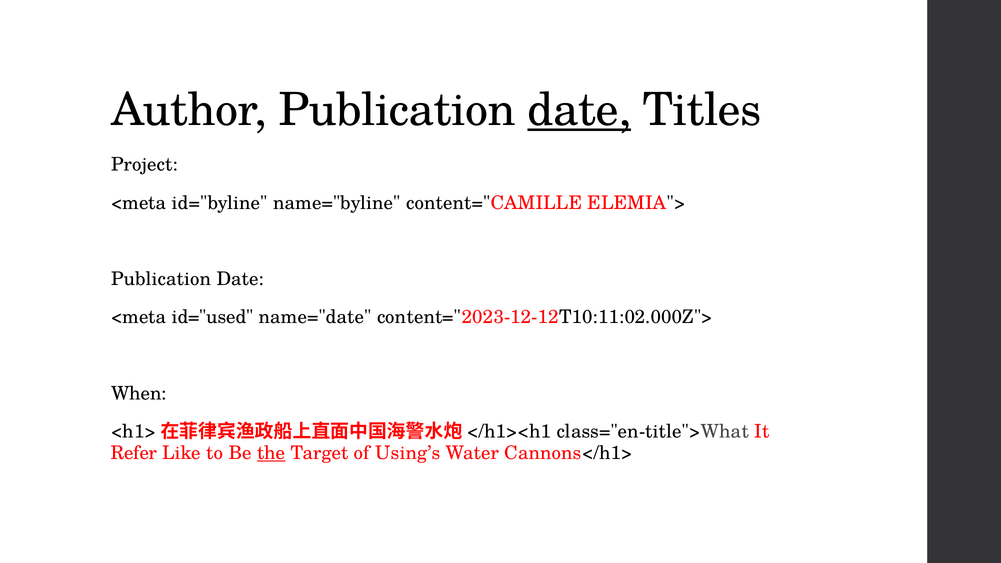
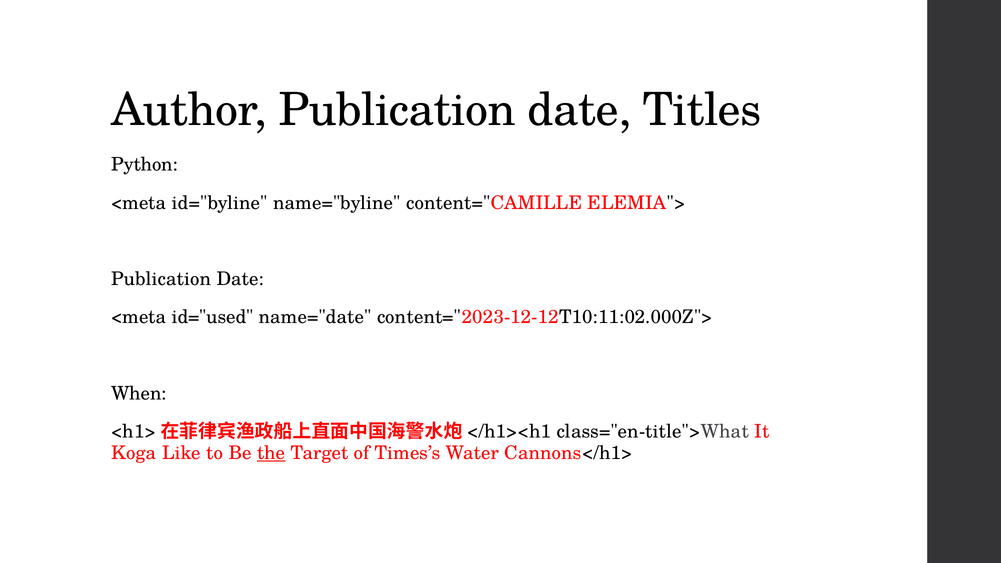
date underline: present -> none (579, 110)
Project: Project -> Python (145, 165)
Refer: Refer -> Koga (134, 453)
Using’s: Using’s -> Times’s (408, 453)
